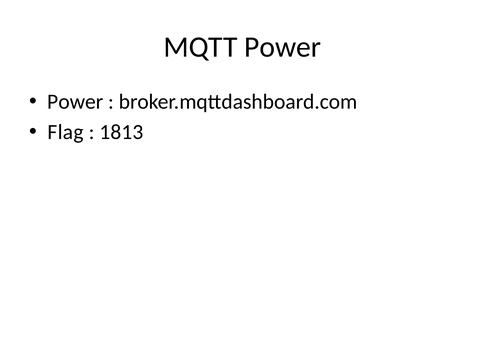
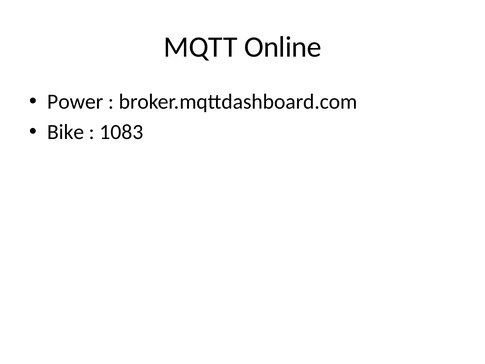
MQTT Power: Power -> Online (283, 47)
Flag: Flag -> Bike (66, 132)
1813: 1813 -> 1083 (121, 132)
